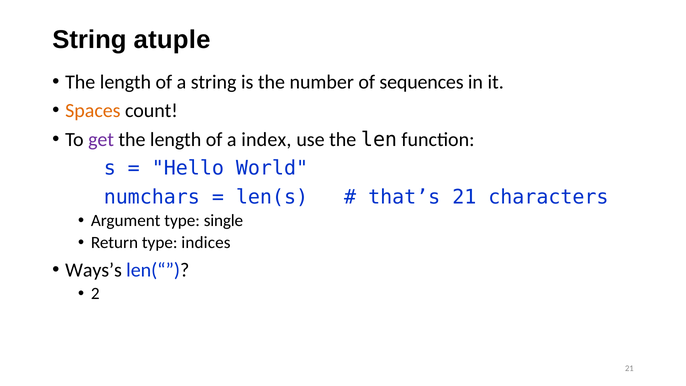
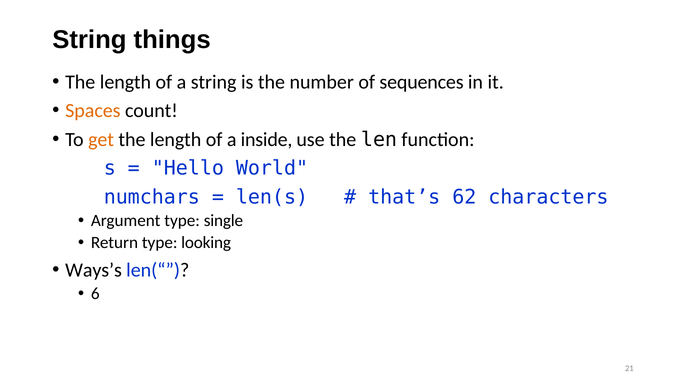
atuple: atuple -> things (172, 40)
get colour: purple -> orange (101, 139)
index: index -> inside (267, 139)
that’s 21: 21 -> 62 (464, 197)
indices: indices -> looking (206, 243)
2: 2 -> 6 (95, 293)
